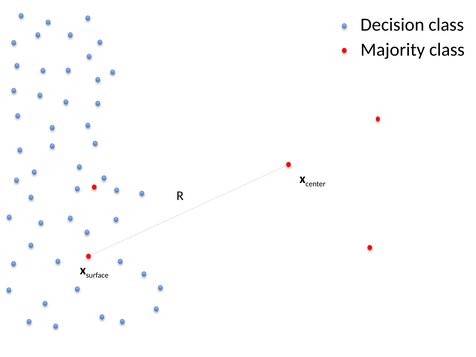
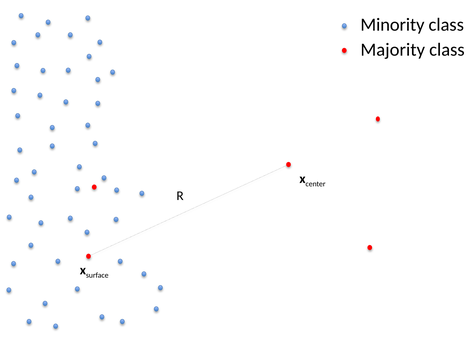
Decision: Decision -> Minority (392, 25)
